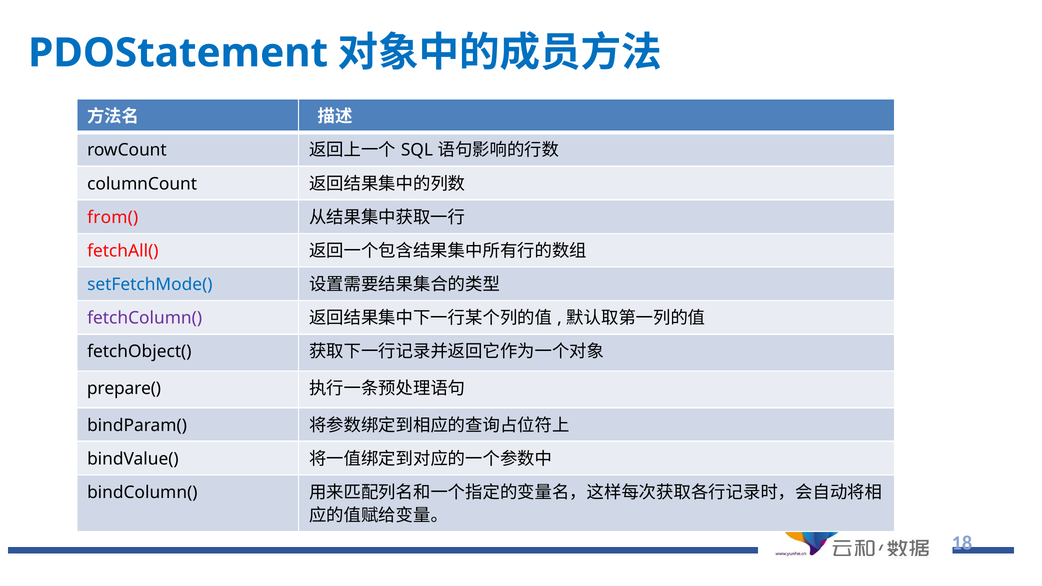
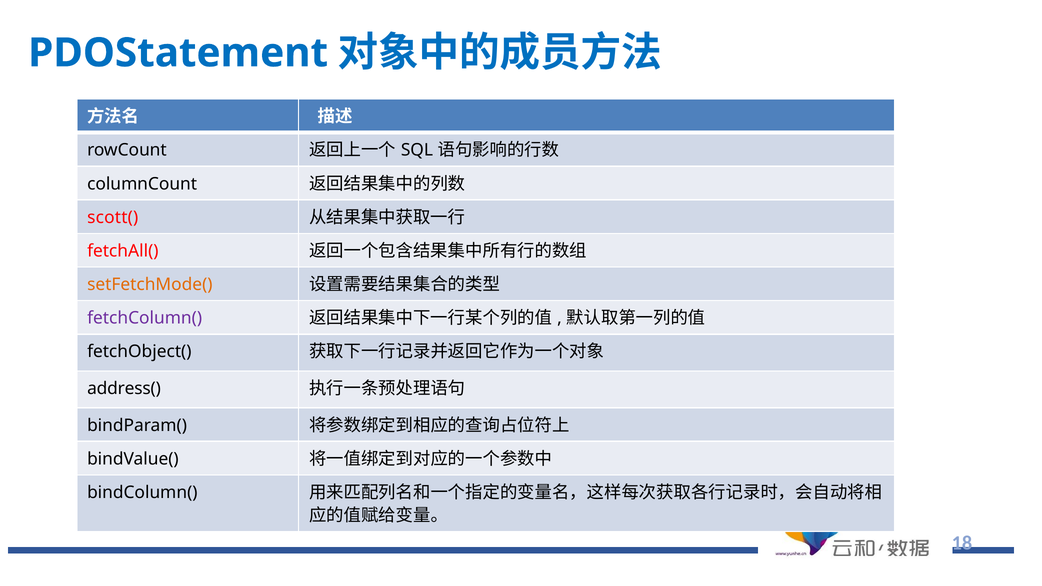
from(: from( -> scott( (113, 217)
setFetchMode( colour: blue -> orange (150, 285)
prepare(: prepare( -> address( (124, 389)
